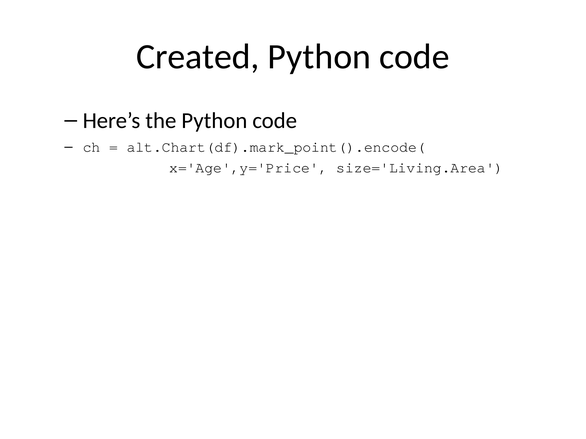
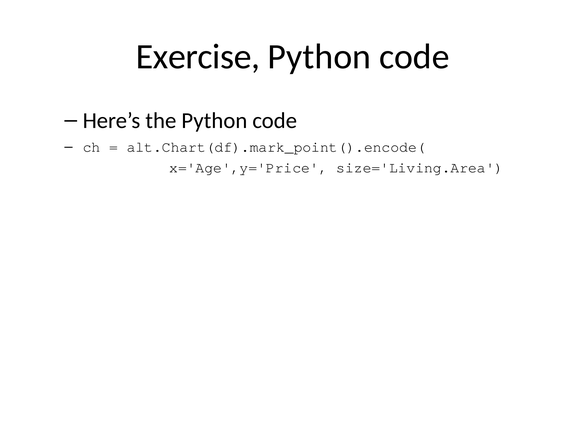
Created: Created -> Exercise (198, 57)
